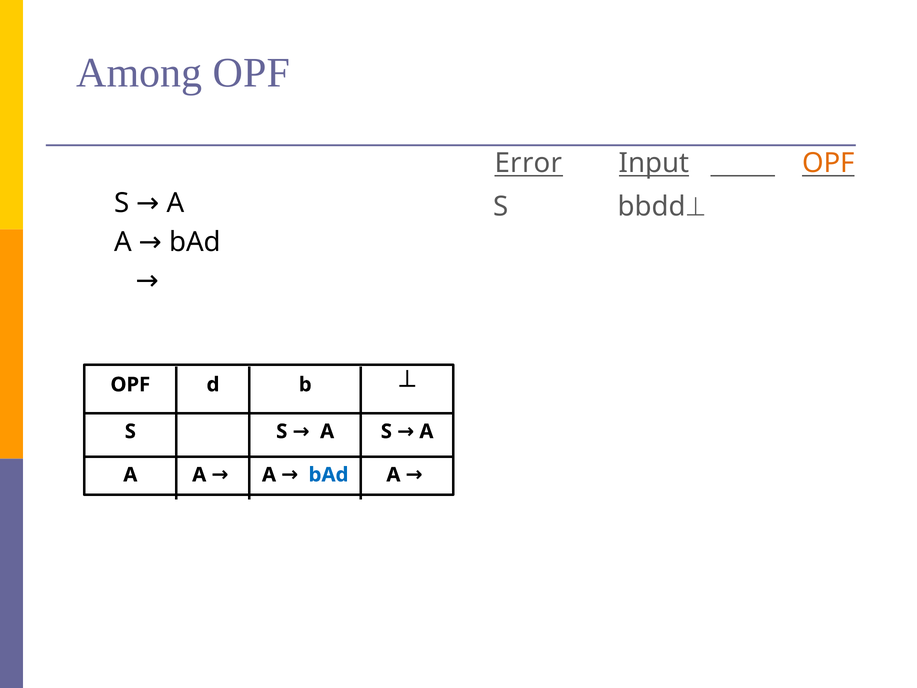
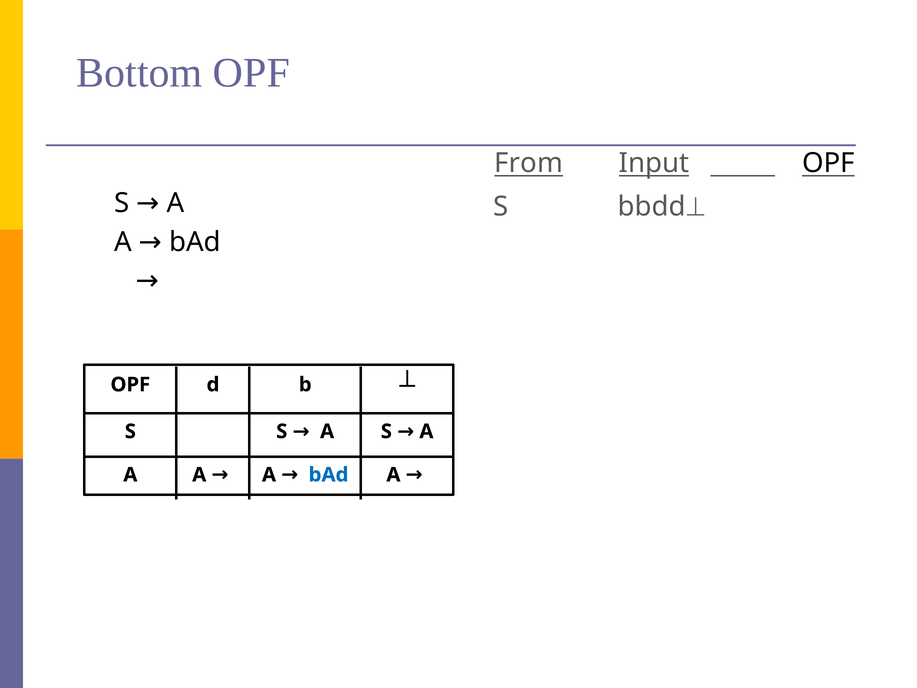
Among: Among -> Bottom (139, 73)
Error: Error -> From (529, 163)
OPF colour: orange -> black (828, 163)
